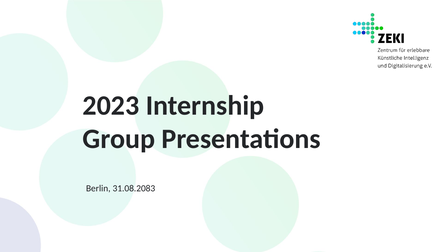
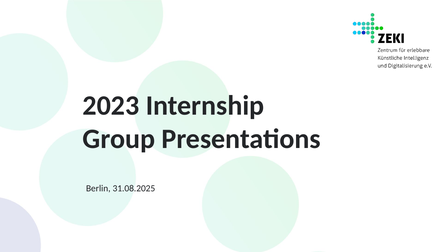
31.08.2083: 31.08.2083 -> 31.08.2025 (134, 189)
